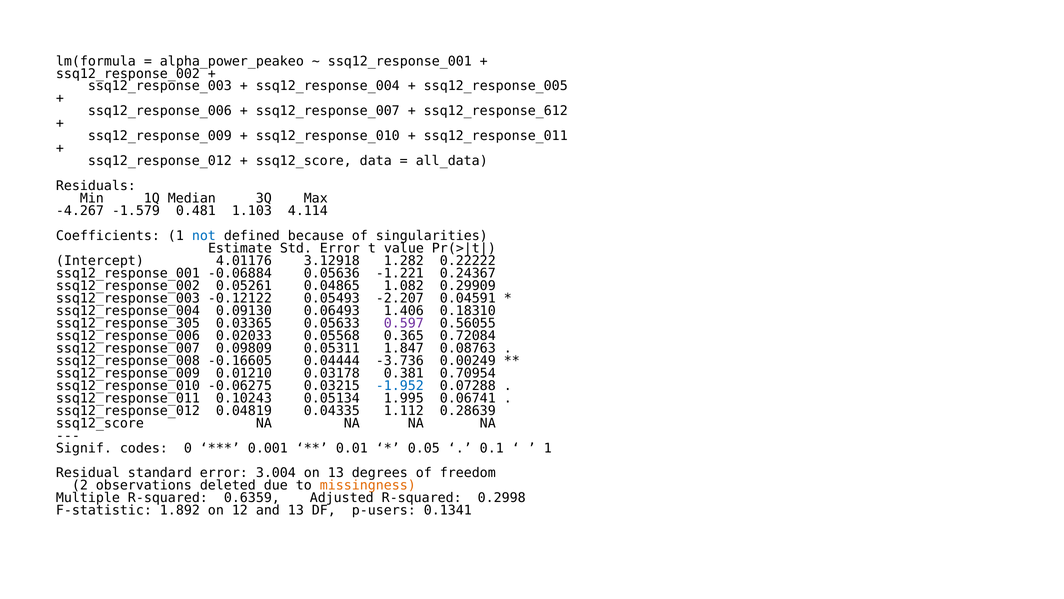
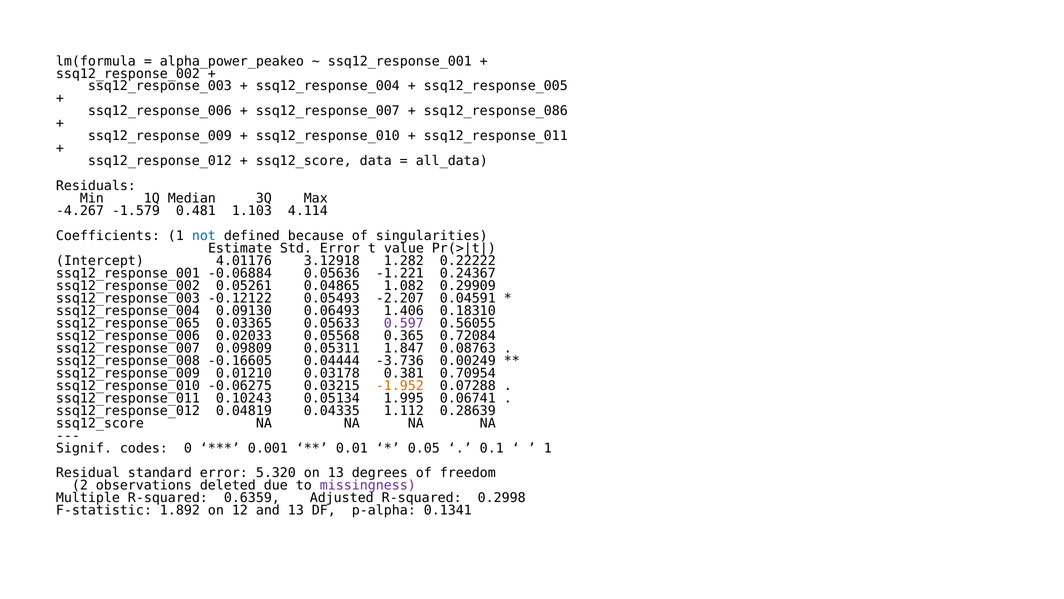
ssq12_response_612: ssq12_response_612 -> ssq12_response_086 (496, 111)
ssq12_response_305: ssq12_response_305 -> ssq12_response_065 (128, 323)
-1.952 colour: blue -> orange (400, 385)
3.004: 3.004 -> 5.320 (276, 473)
missingness colour: orange -> purple (368, 485)
p-users: p-users -> p-alpha (384, 510)
